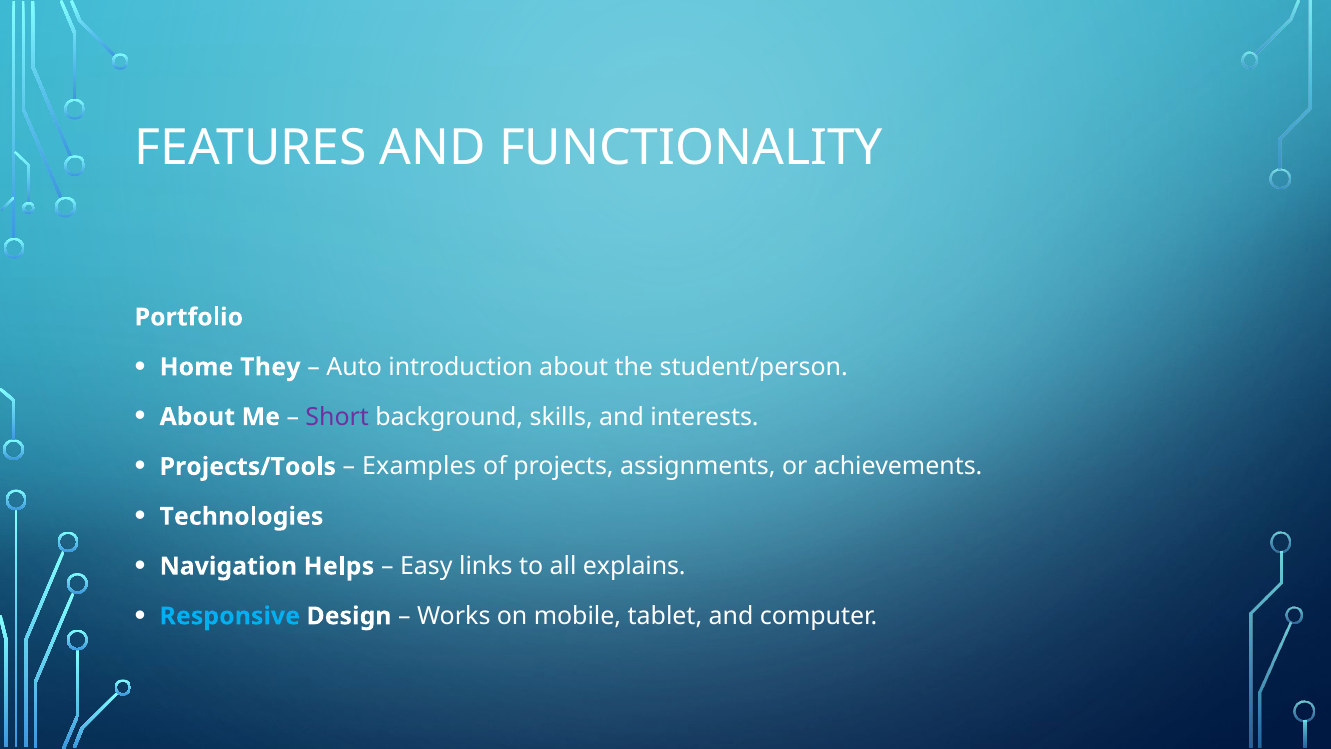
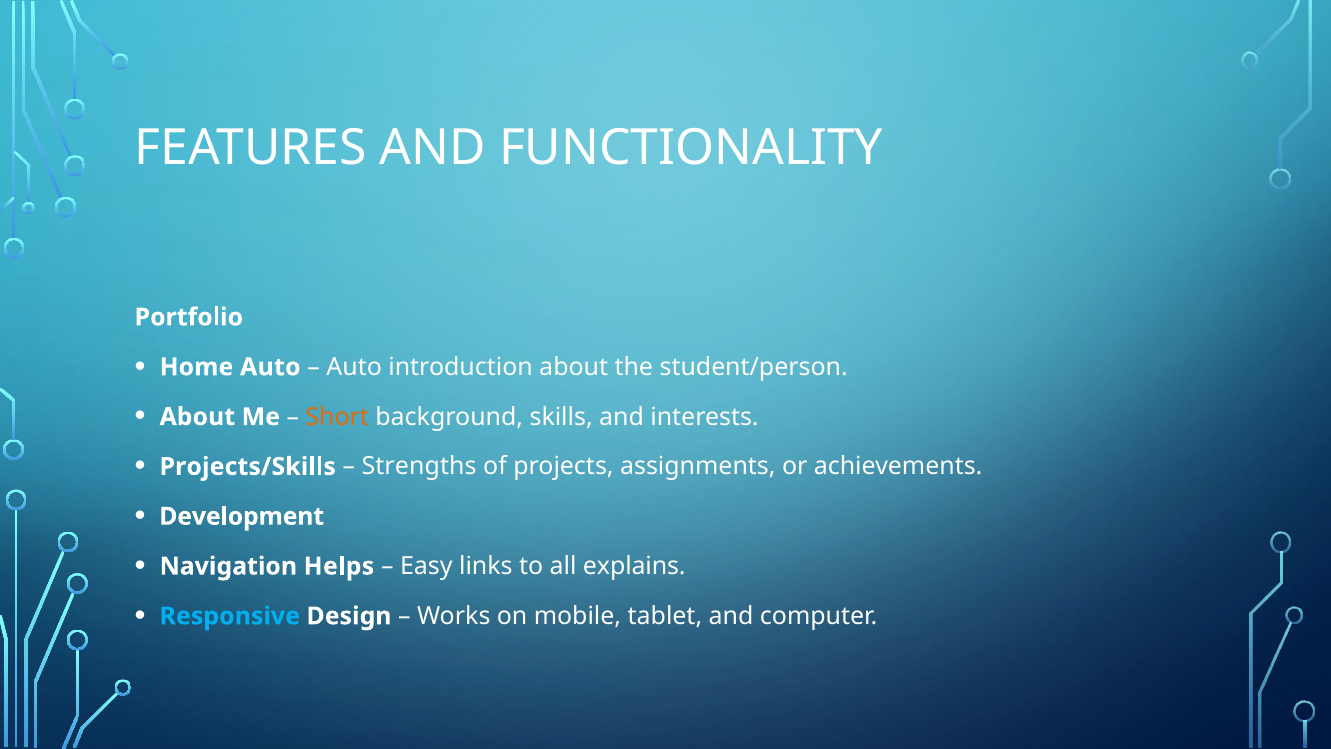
Home They: They -> Auto (270, 367)
Short colour: purple -> orange (337, 417)
Projects/Tools: Projects/Tools -> Projects/Skills (248, 466)
Examples: Examples -> Strengths (419, 466)
Technologies: Technologies -> Development (242, 516)
